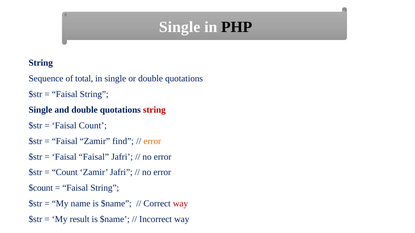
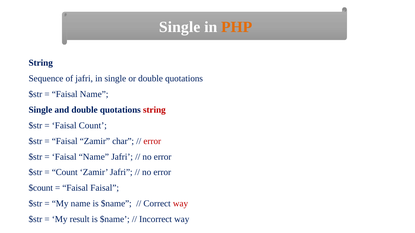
PHP colour: black -> orange (237, 27)
of total: total -> jafri (84, 79)
String: String -> Name (94, 94)
find: find -> char (123, 141)
error colour: orange -> red (152, 141)
Faisal: Faisal -> Name (94, 157)
String: String -> Faisal (105, 188)
